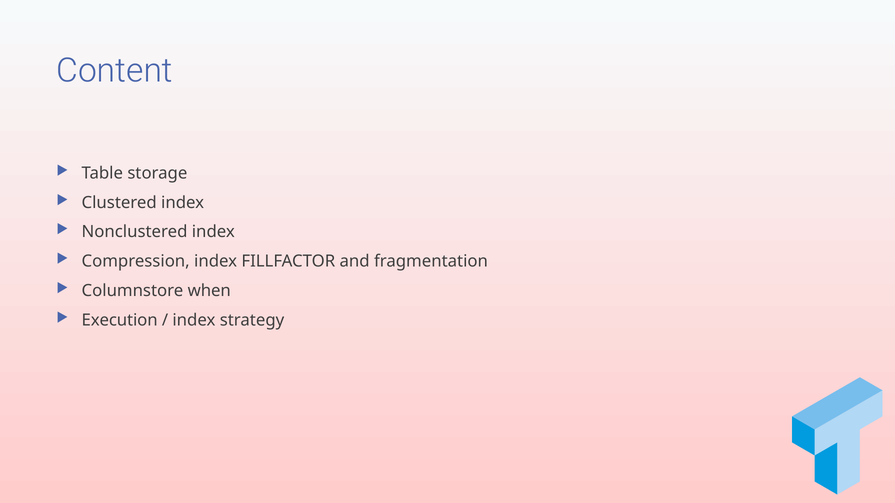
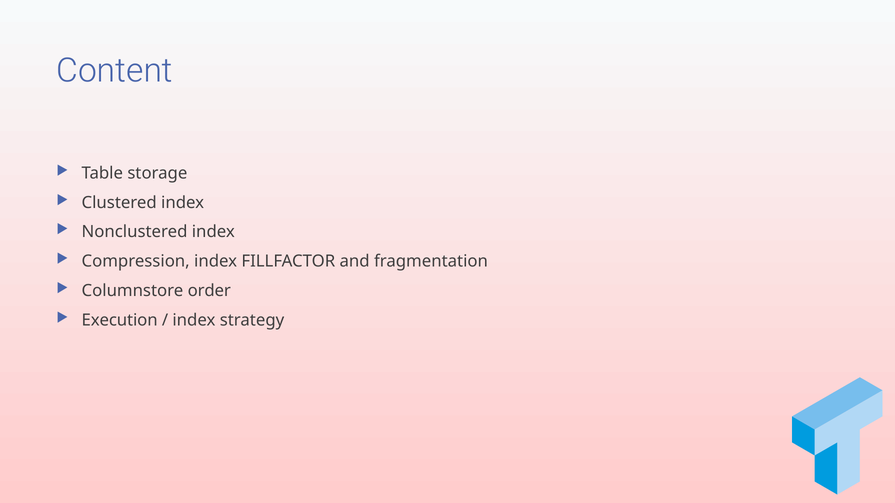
when: when -> order (209, 291)
